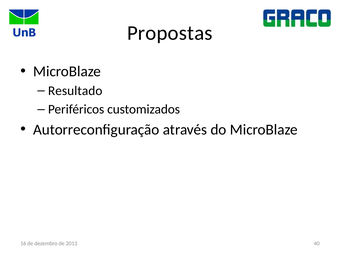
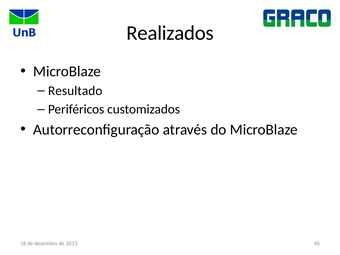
Propostas: Propostas -> Realizados (170, 33)
